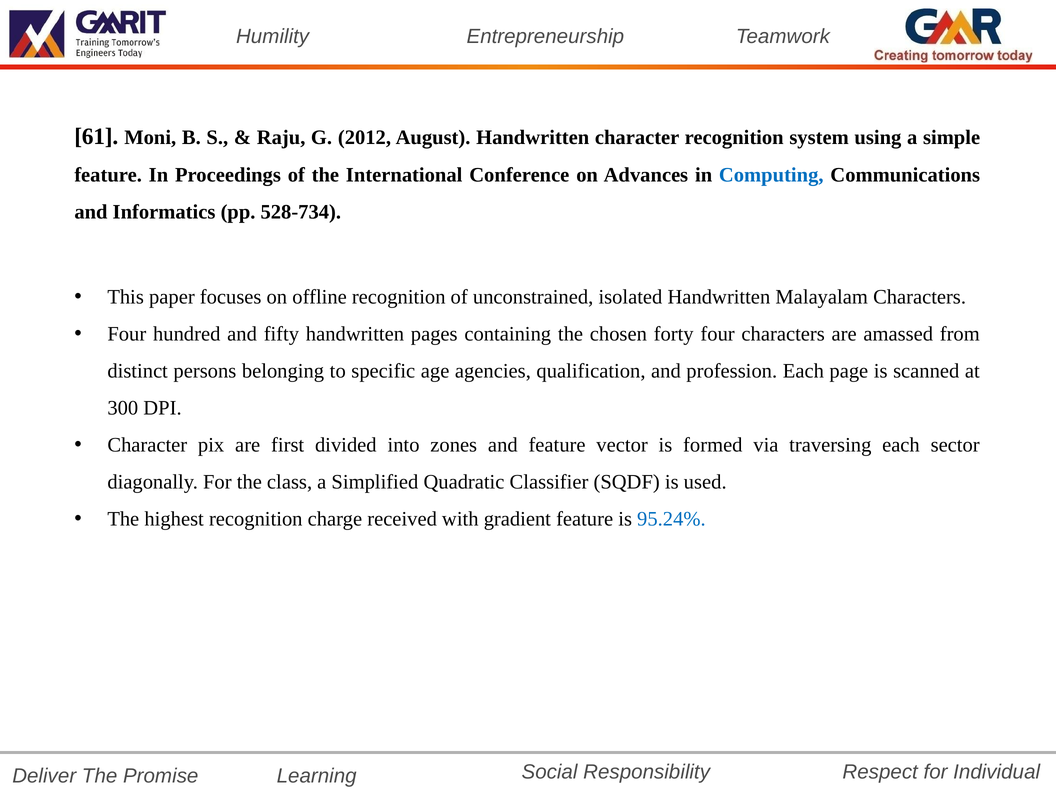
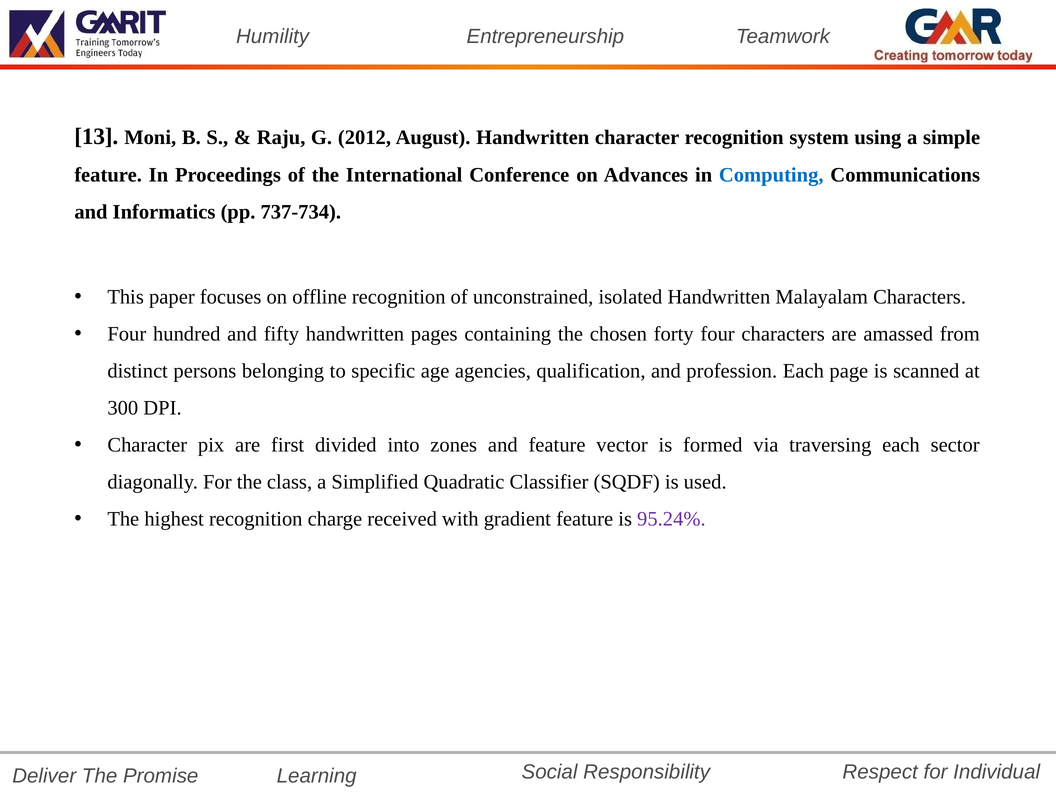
61: 61 -> 13 (96, 137)
528-734: 528-734 -> 737-734 (301, 212)
95.24% colour: blue -> purple (671, 519)
